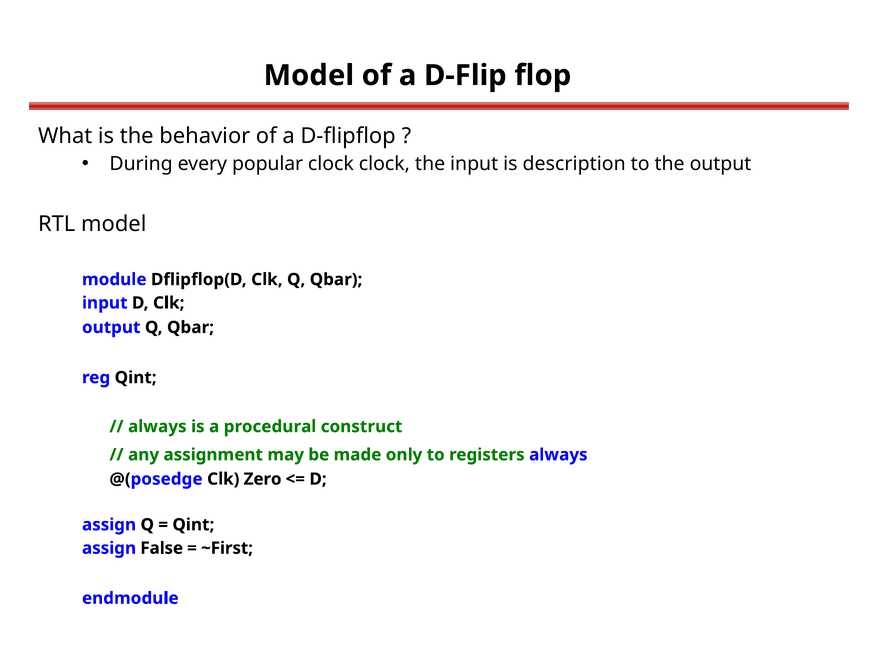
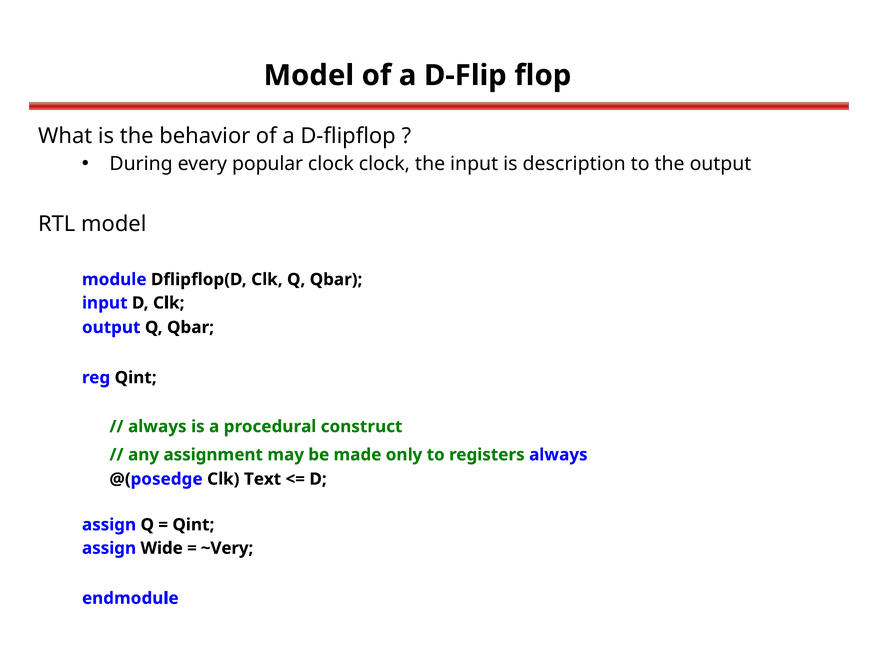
Zero: Zero -> Text (263, 479)
False: False -> Wide (162, 549)
~First: ~First -> ~Very (227, 549)
